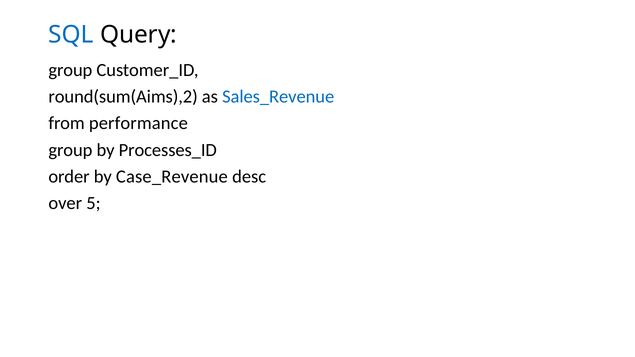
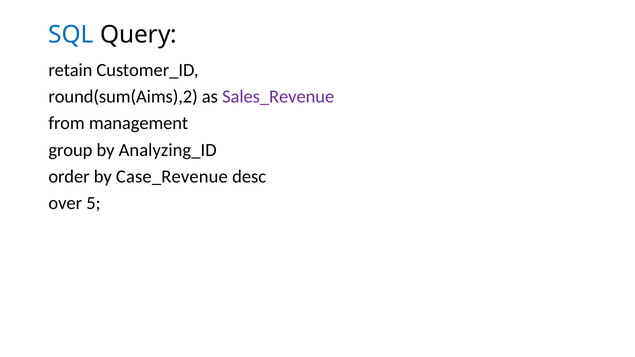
group: group -> retain (70, 70)
Sales_Revenue colour: blue -> purple (278, 97)
performance: performance -> management (139, 123)
Processes_ID: Processes_ID -> Analyzing_ID (168, 150)
